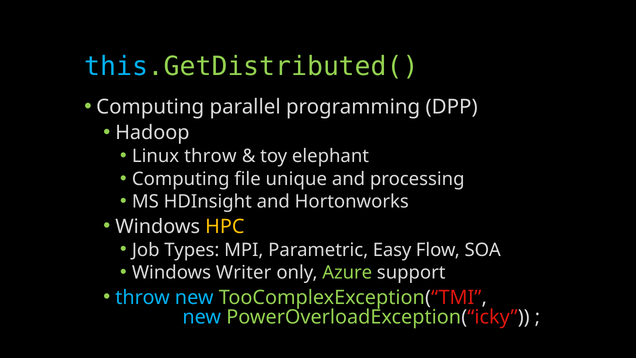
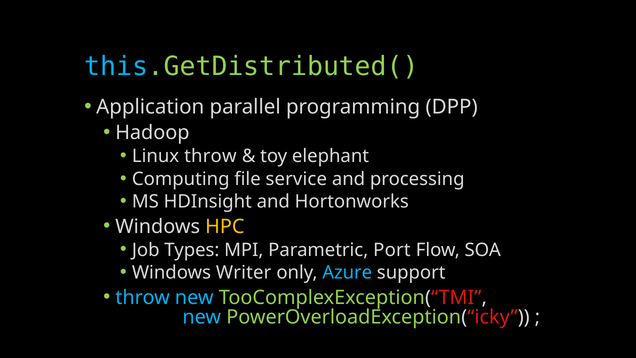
Computing: Computing -> Application (150, 107)
unique: unique -> service (296, 179)
Easy: Easy -> Port (392, 250)
Azure colour: light green -> light blue (347, 273)
